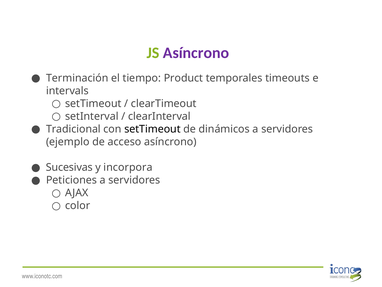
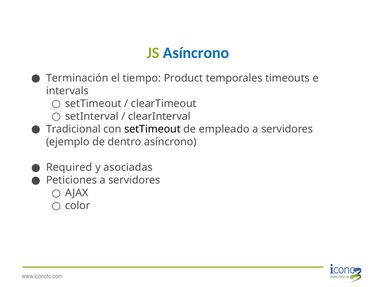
Asíncrono colour: purple -> blue (196, 53)
dinámicos: dinámicos -> empleado (224, 129)
acceso: acceso -> dentro (125, 142)
Sucesivas: Sucesivas -> Required (69, 167)
incorpora: incorpora -> asociadas (128, 167)
